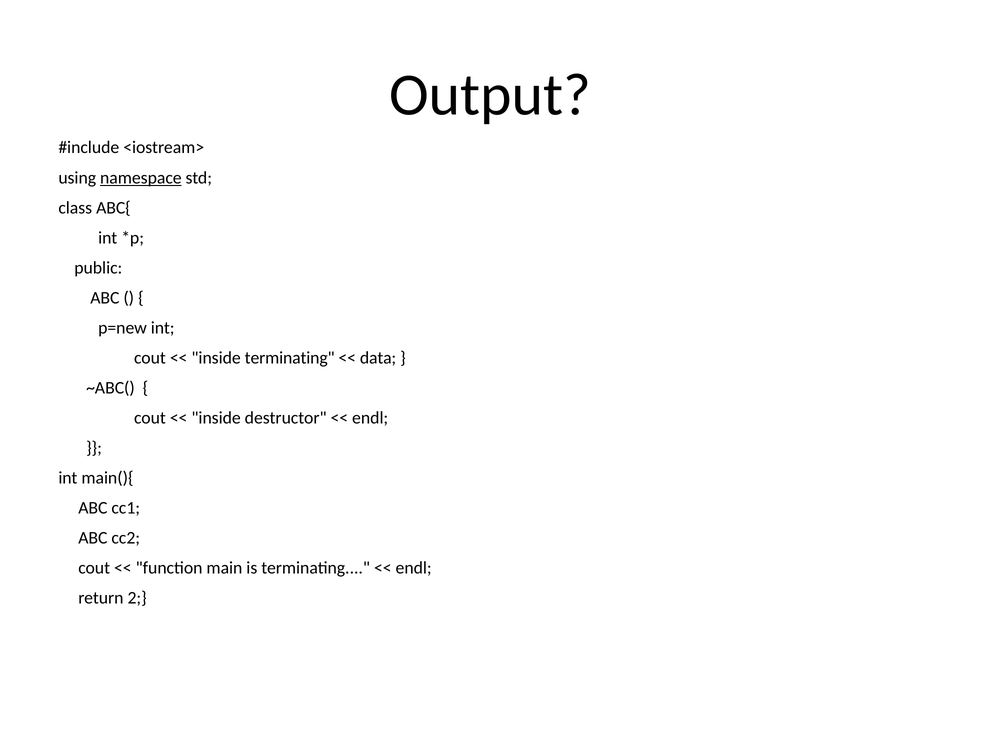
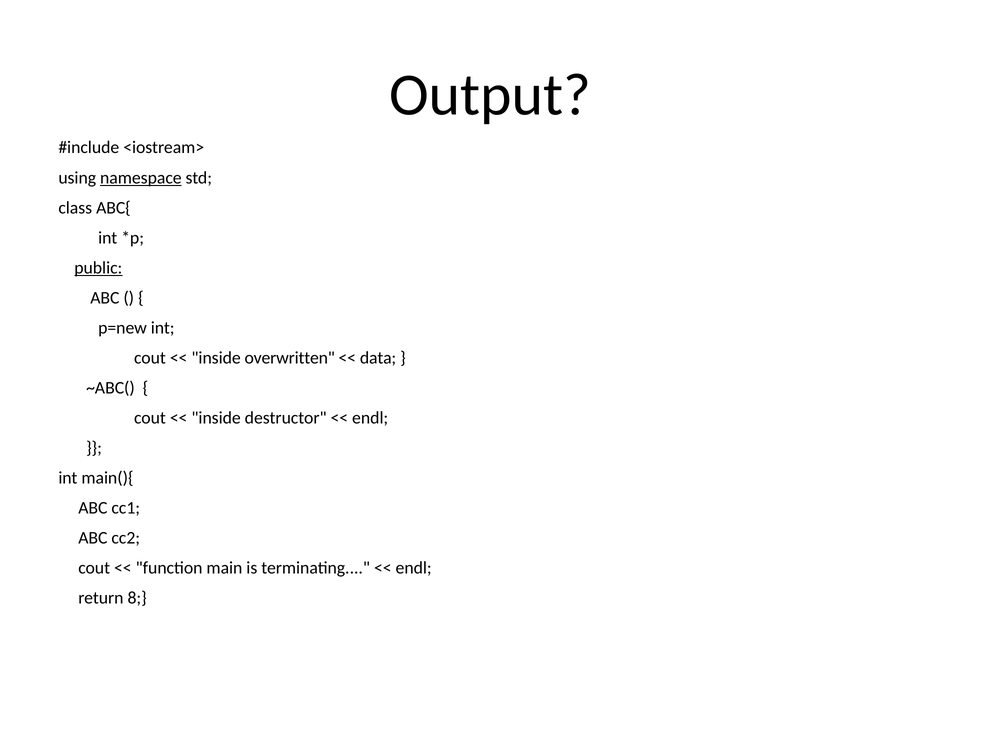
public underline: none -> present (98, 268)
inside terminating: terminating -> overwritten (290, 358)
2: 2 -> 8 (137, 598)
